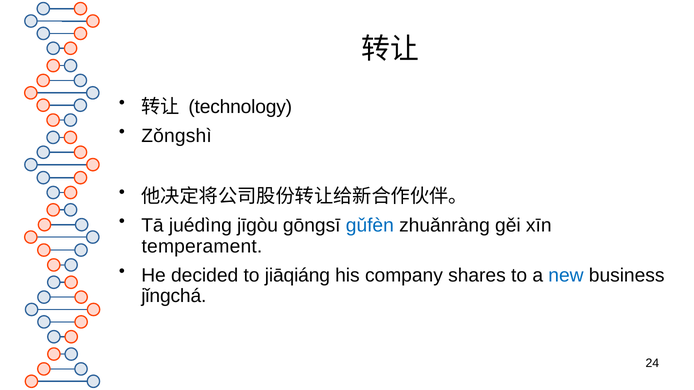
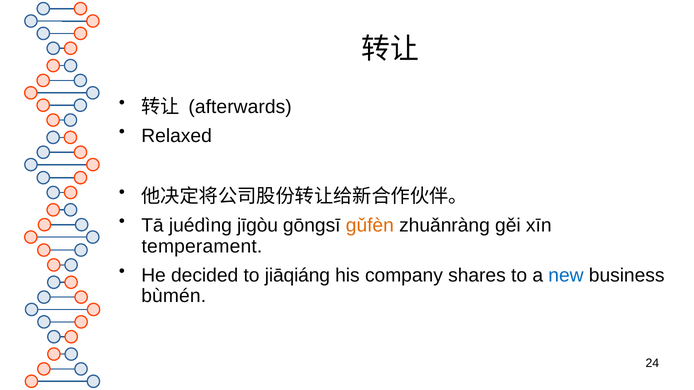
technology: technology -> afterwards (240, 107)
Zǒngshì: Zǒngshì -> Relaxed (177, 136)
gǔfèn colour: blue -> orange (370, 226)
jǐngchá: jǐngchá -> bùmén (174, 296)
